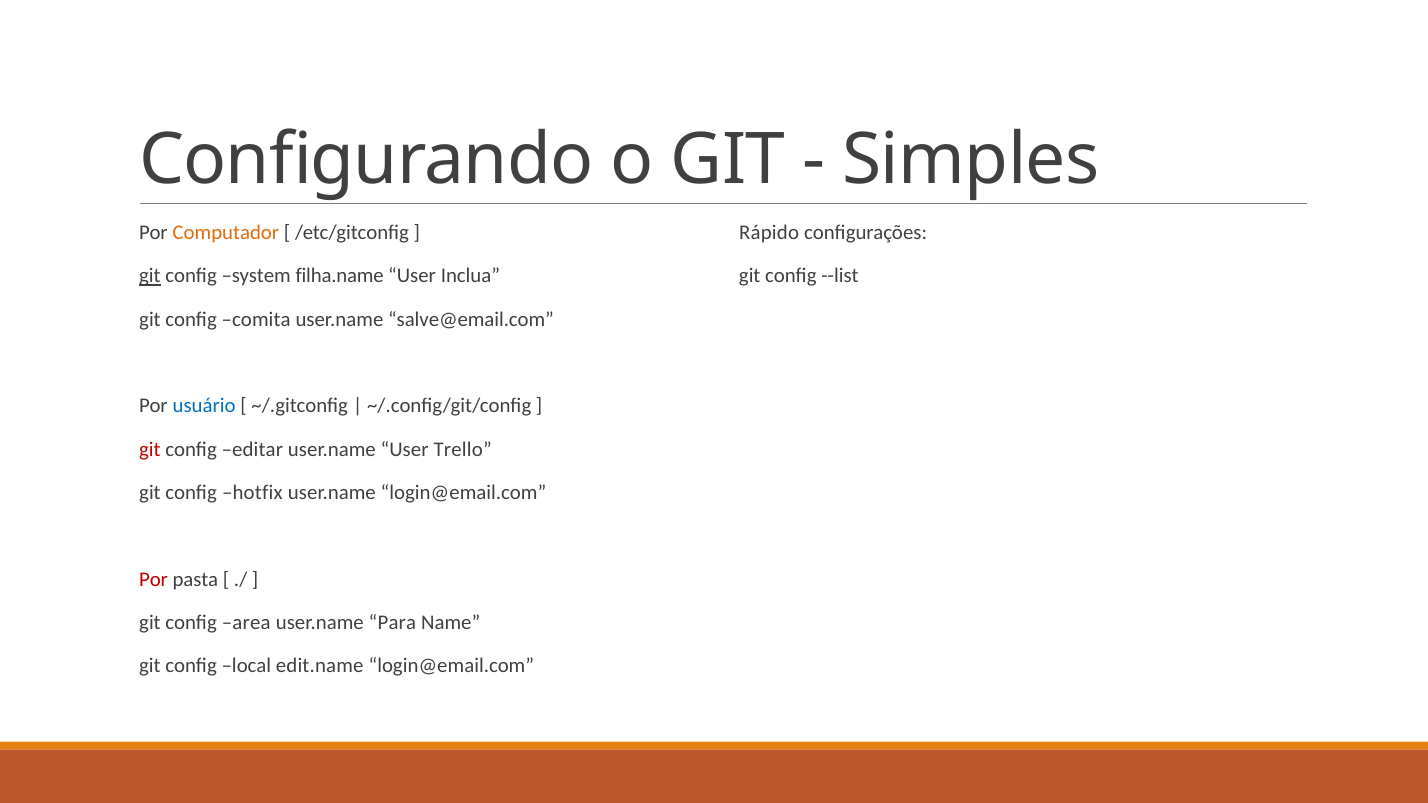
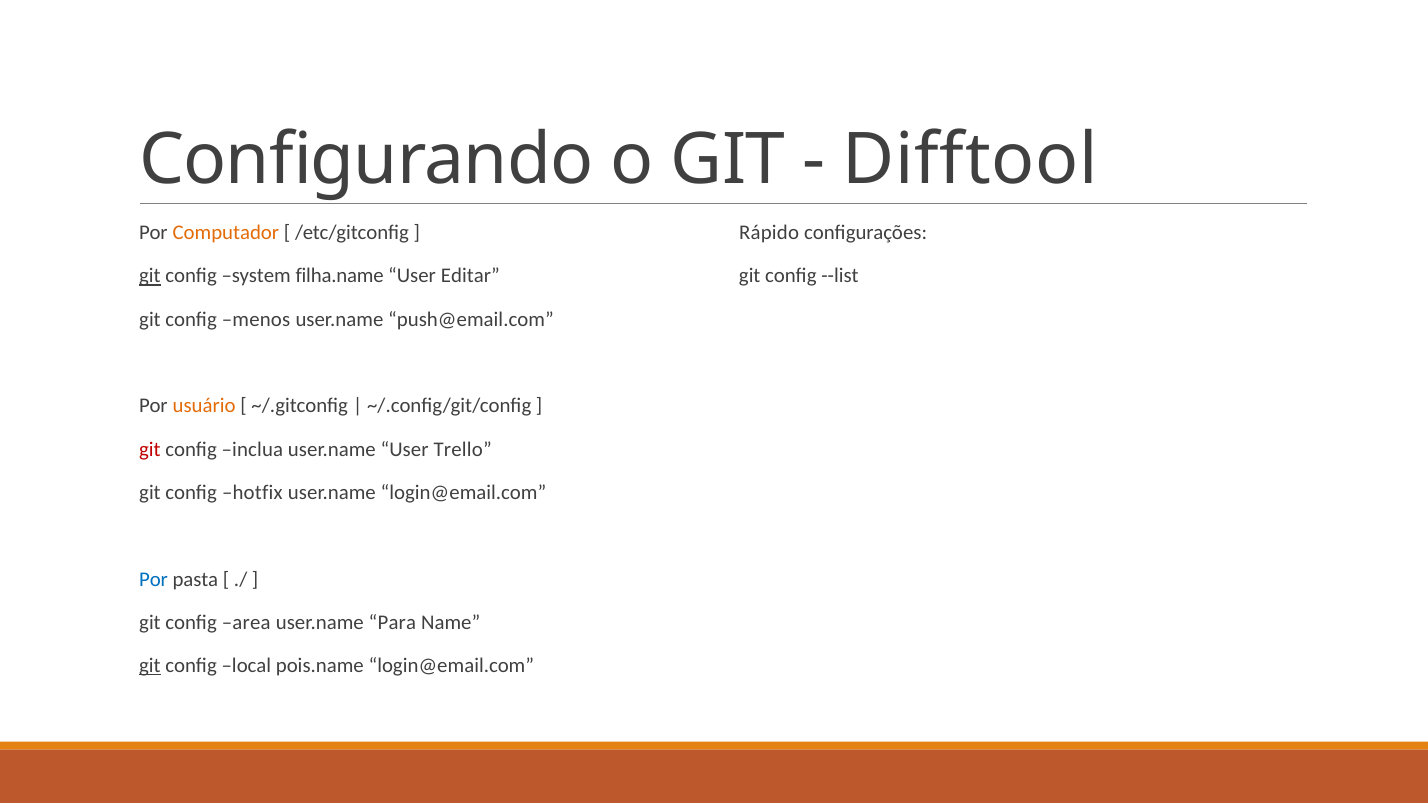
Simples: Simples -> Difftool (970, 160)
Inclua: Inclua -> Editar (470, 276)
comita: comita -> menos (256, 319)
salve@email.com: salve@email.com -> push@email.com (471, 319)
usuário colour: blue -> orange (204, 406)
editar: editar -> inclua (252, 449)
Por colour: red -> blue (154, 579)
git underline: none -> present (150, 666)
edit.name: edit.name -> pois.name (320, 666)
